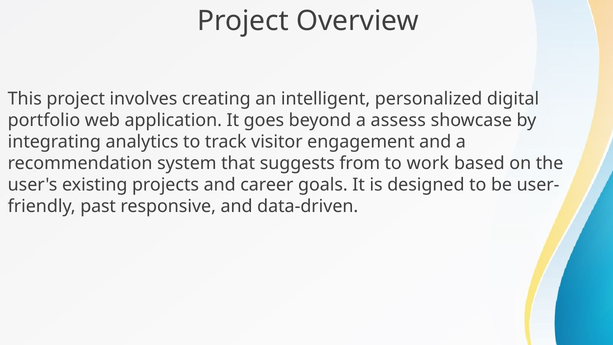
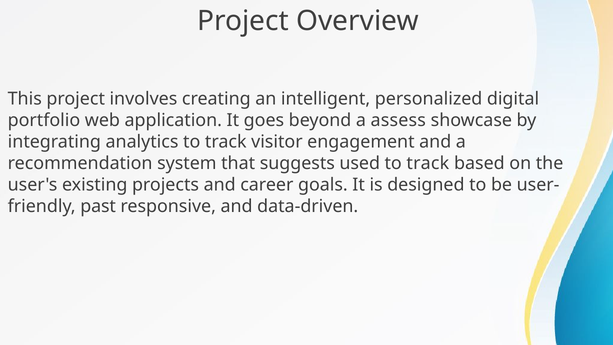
from: from -> used (360, 163)
work: work -> track (428, 163)
